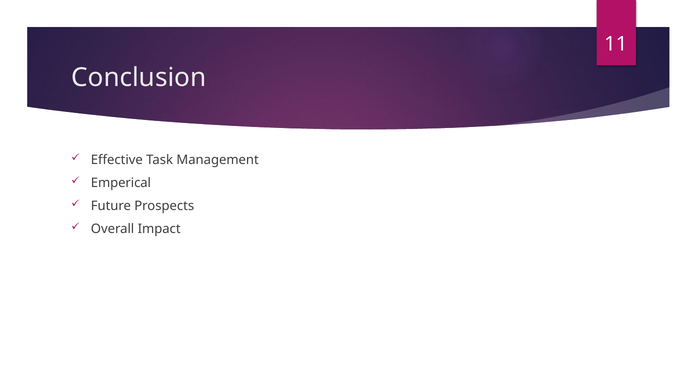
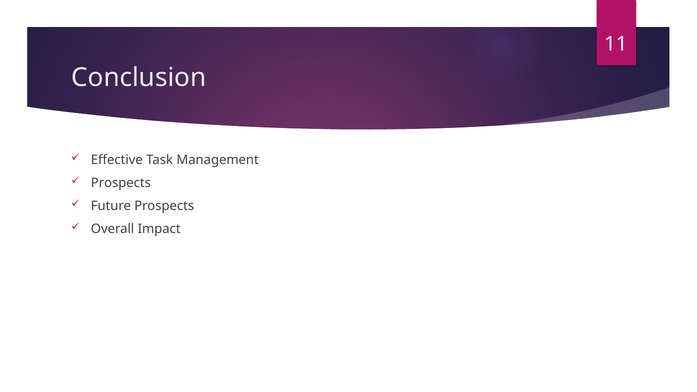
Emperical: Emperical -> Prospects (121, 183)
